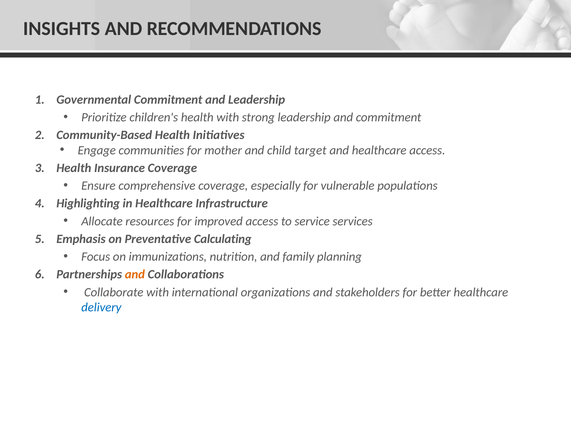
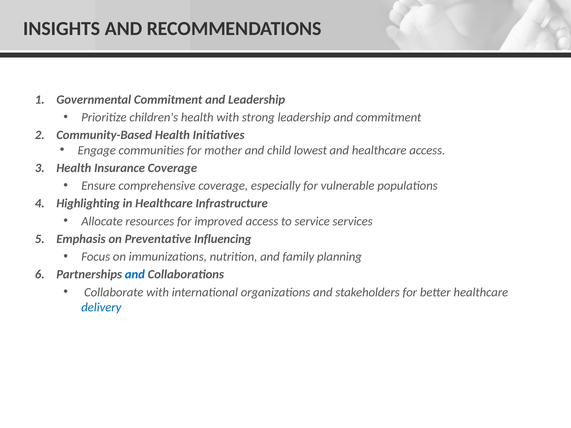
target: target -> lowest (310, 150)
Calculating: Calculating -> Influencing (223, 239)
and colour: orange -> blue (135, 275)
